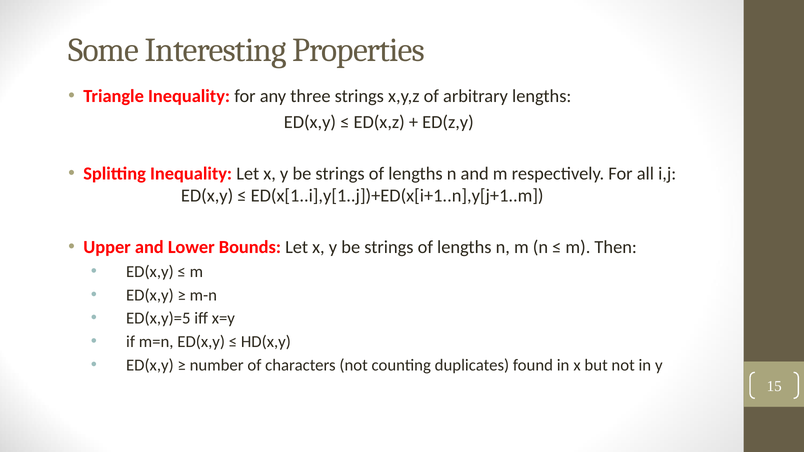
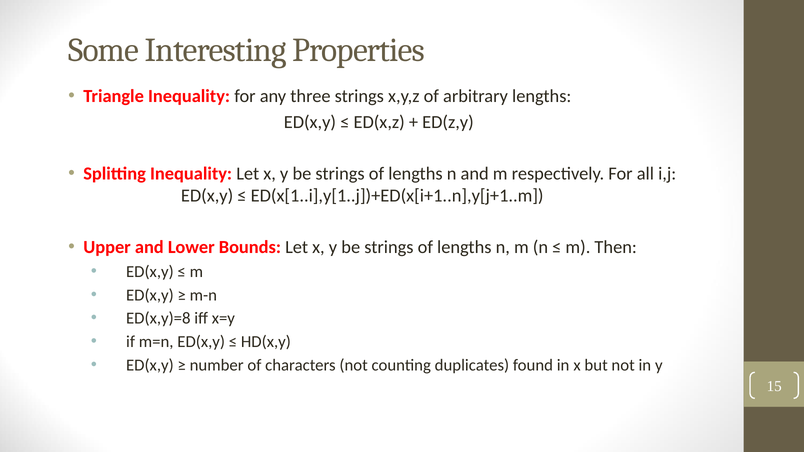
ED(x,y)=5: ED(x,y)=5 -> ED(x,y)=8 (158, 319)
